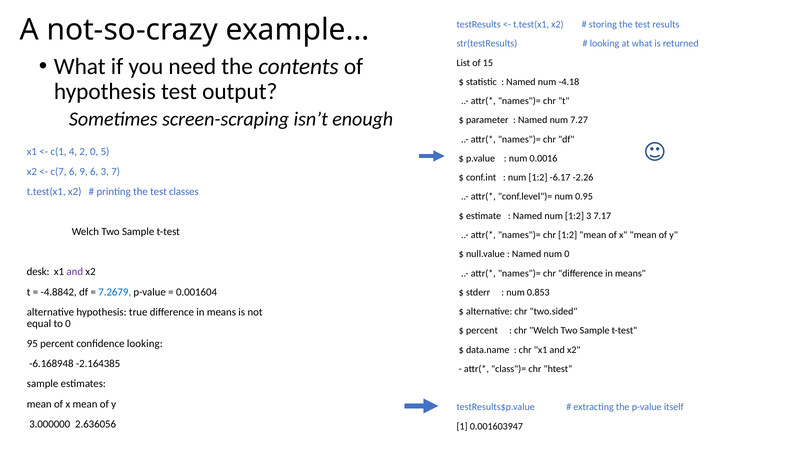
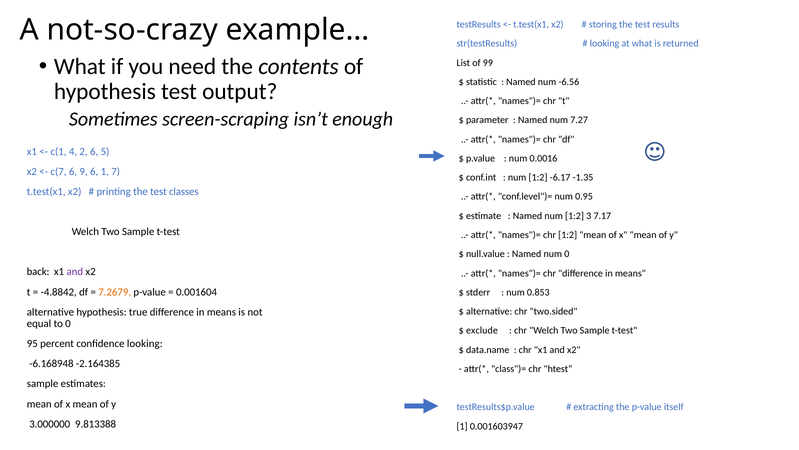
15: 15 -> 99 (488, 63)
-4.18: -4.18 -> -6.56 (569, 82)
2 0: 0 -> 6 (94, 151)
6 3: 3 -> 1 (105, 171)
-2.26: -2.26 -> -1.35 (583, 177)
desk: desk -> back (38, 272)
7.2679 colour: blue -> orange (115, 292)
percent: percent -> exclude (482, 330)
2.636056: 2.636056 -> 9.813388 (96, 423)
